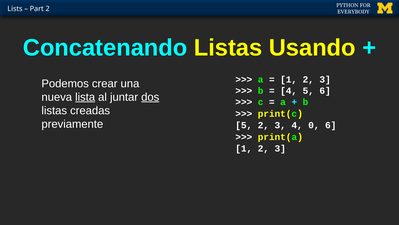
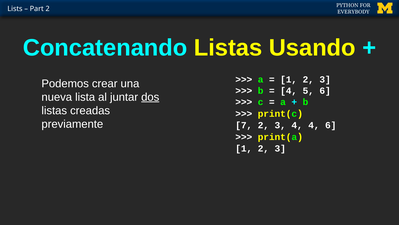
lista underline: present -> none (85, 97)
5: 5 -> 7 (244, 125)
4 0: 0 -> 4 (314, 125)
